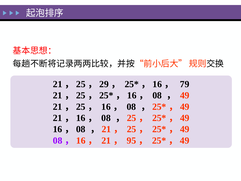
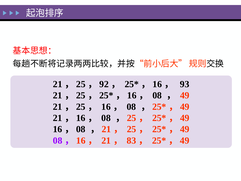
29: 29 -> 92 (104, 84)
79: 79 -> 93 (185, 84)
95: 95 -> 83 (131, 140)
